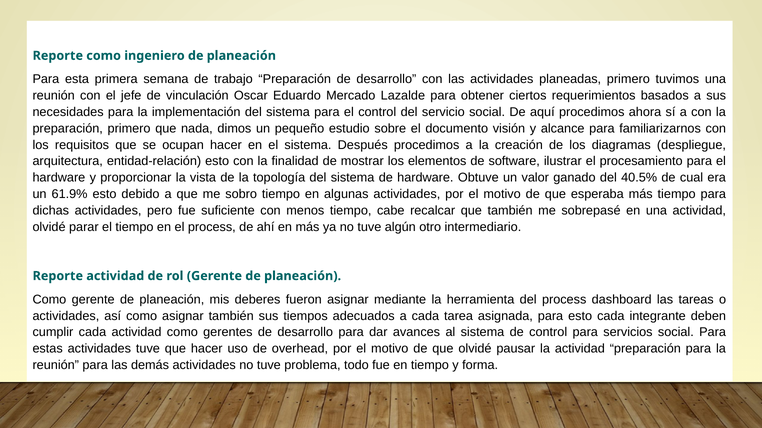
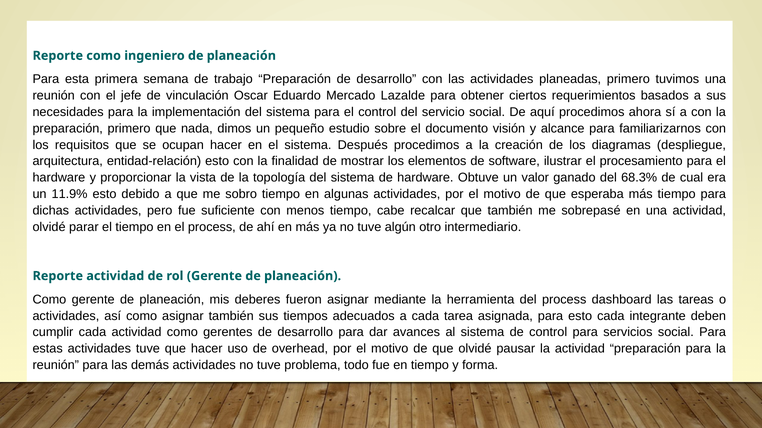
40.5%: 40.5% -> 68.3% (639, 178)
61.9%: 61.9% -> 11.9% (70, 194)
